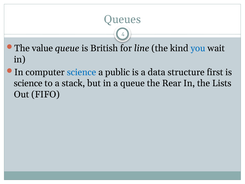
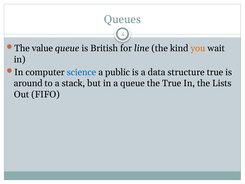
you colour: blue -> orange (198, 48)
structure first: first -> true (215, 72)
science: science -> around (28, 83)
the Rear: Rear -> True (172, 83)
